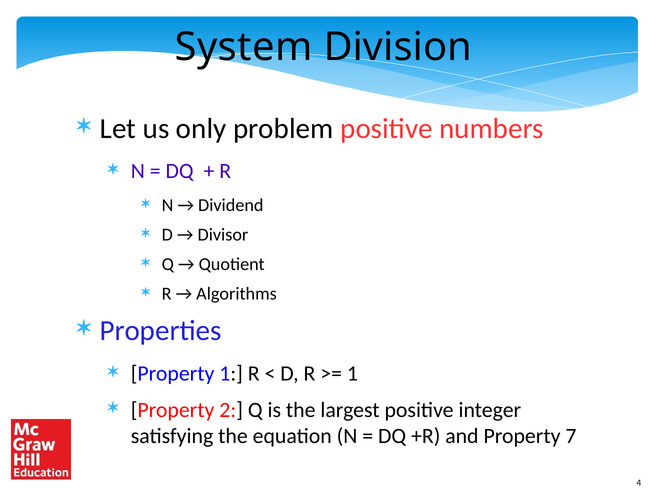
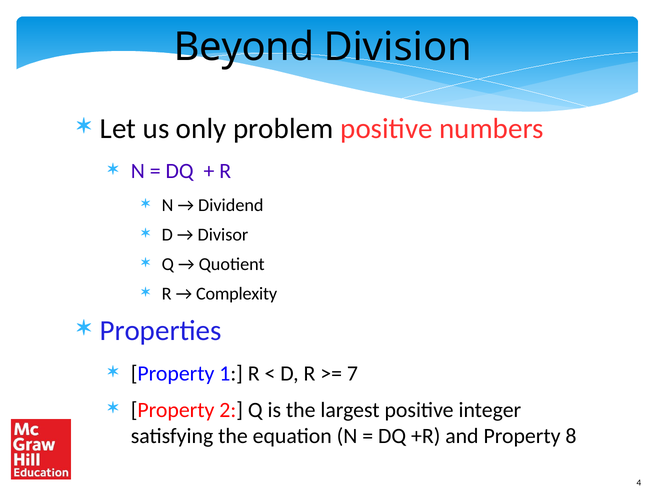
System: System -> Beyond (244, 47)
Algorithms: Algorithms -> Complexity (237, 294)
1: 1 -> 7 (352, 374)
7: 7 -> 8 (571, 436)
